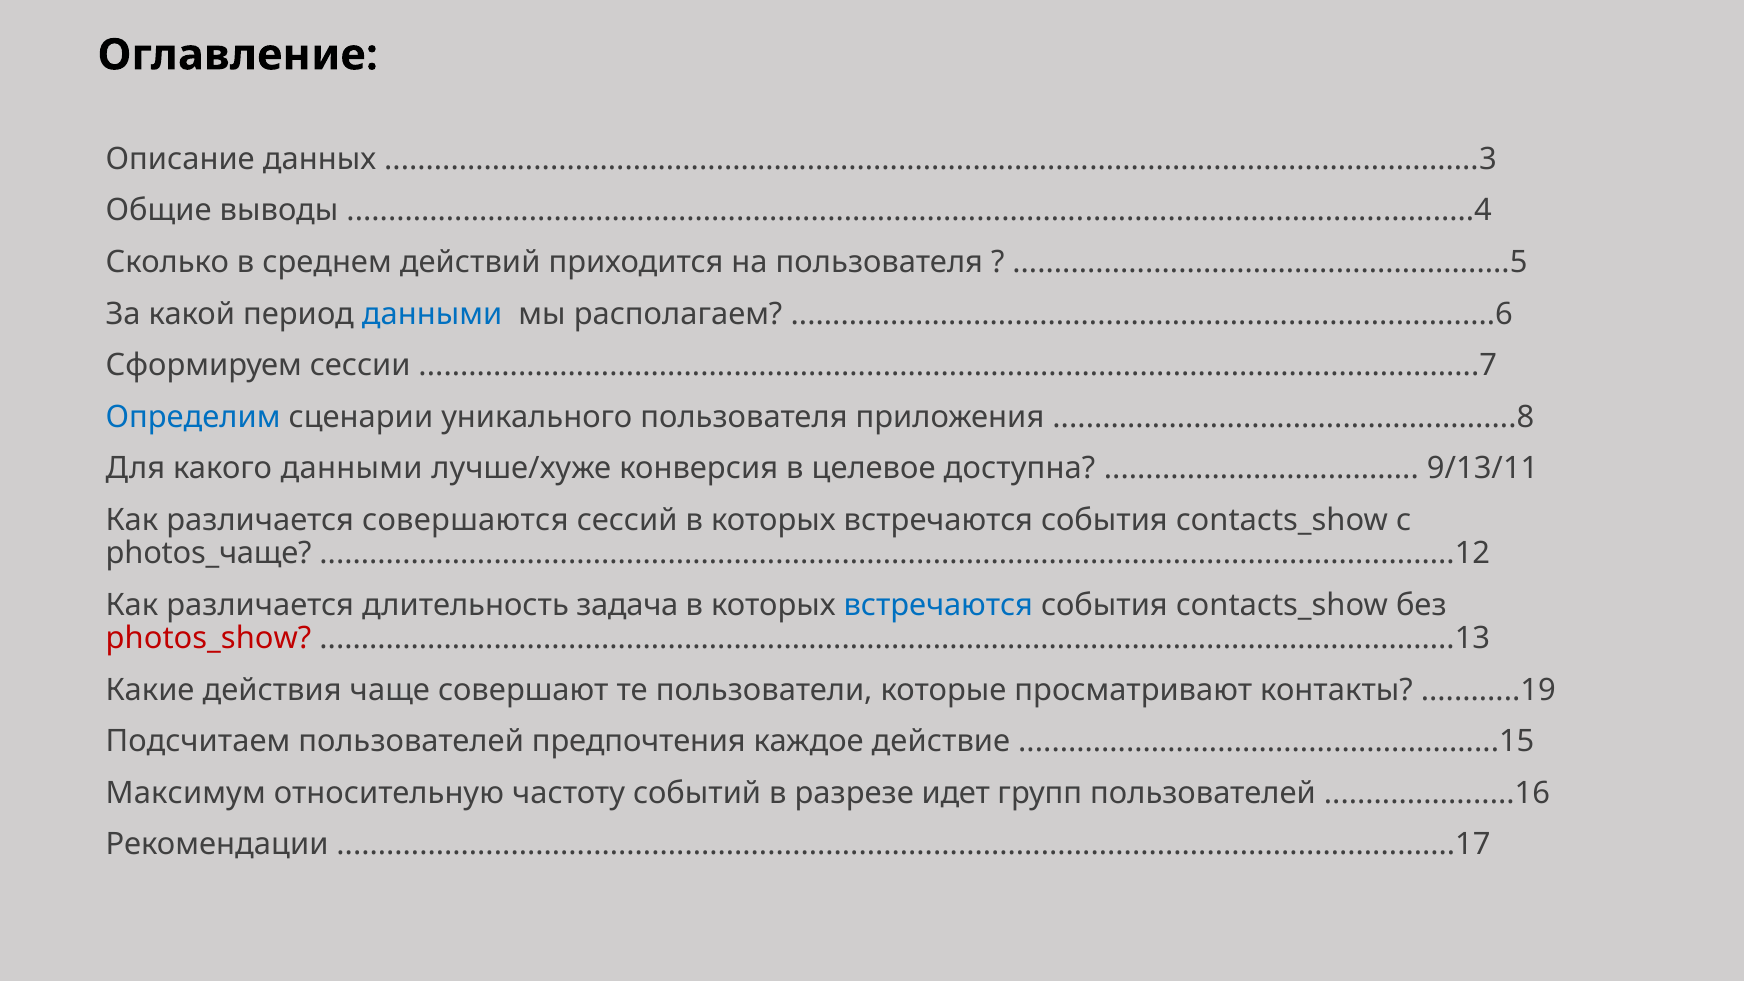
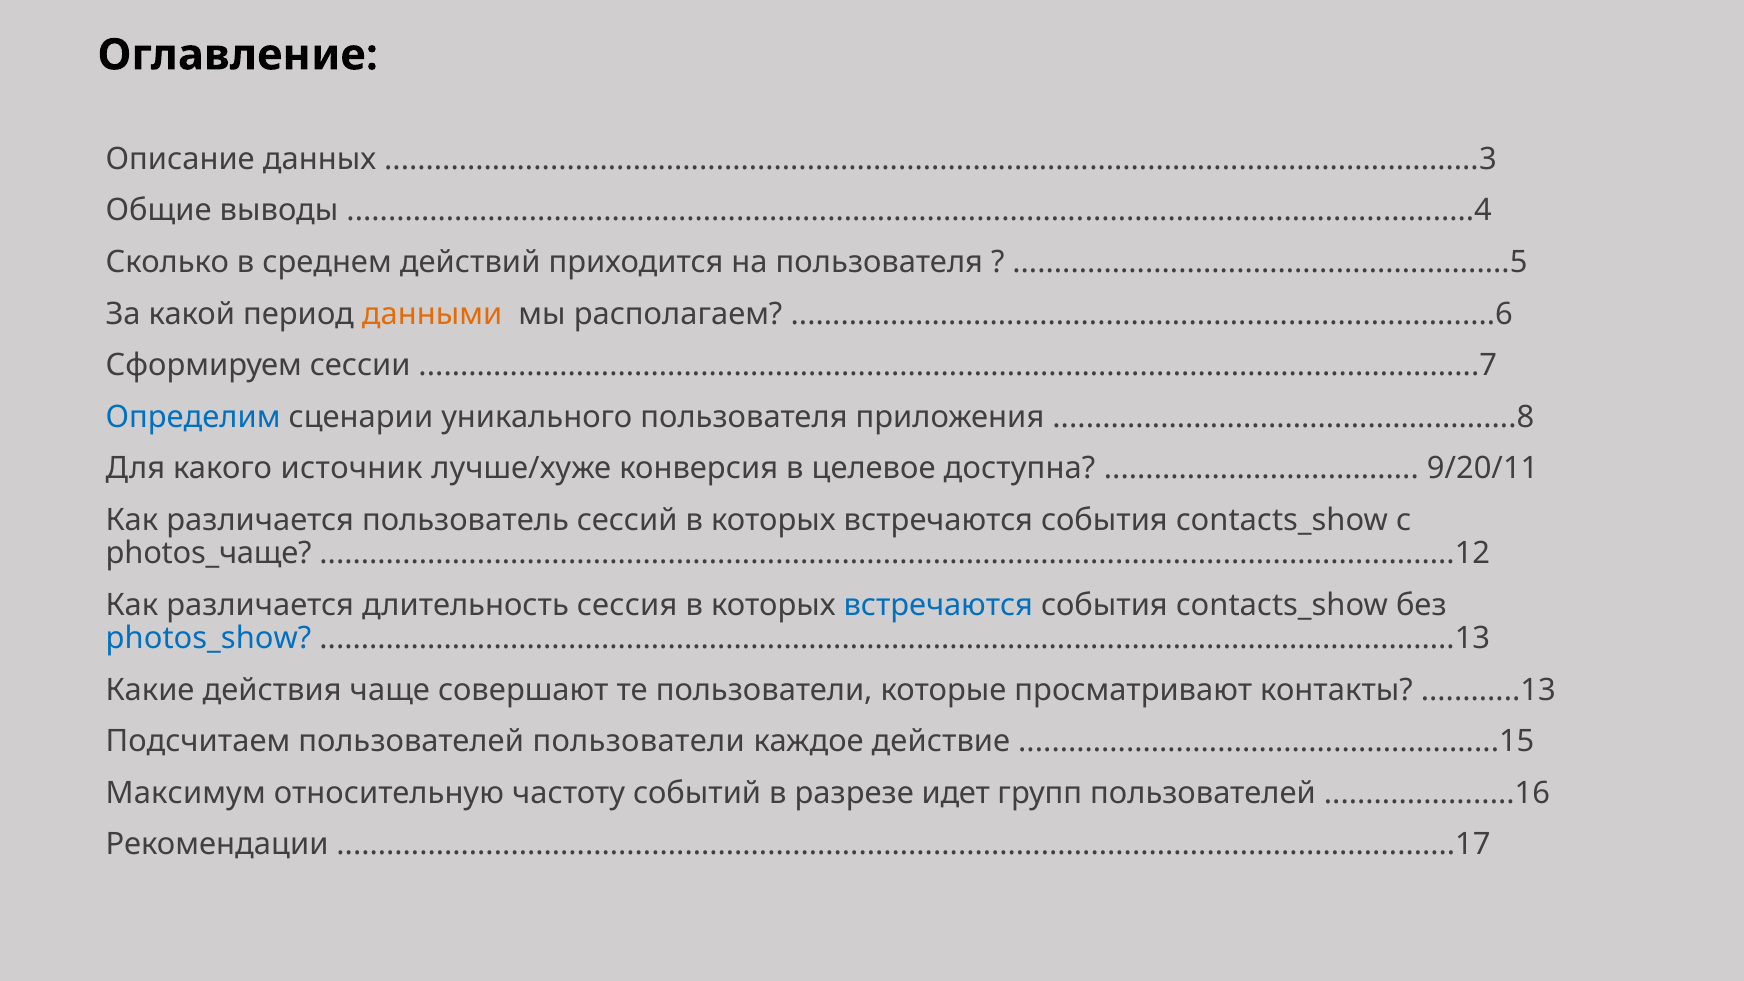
данными colour: blue -> orange (432, 314)
какого данными: данными -> источник (352, 468)
9/13/11: 9/13/11 -> 9/20/11 (1483, 468)
совершаются: совершаются -> пользователь (465, 520)
задача: задача -> сессия (627, 605)
photos_show colour: red -> blue (208, 638)
............19: ............19 -> ............13 (1488, 690)
пользователей предпочтения: предпочтения -> пользователи (639, 741)
